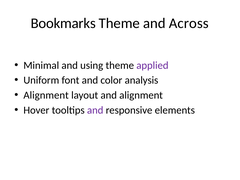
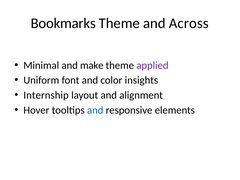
using: using -> make (92, 65)
analysis: analysis -> insights (141, 80)
Alignment: Alignment -> Internship (46, 95)
and colour: purple -> blue (95, 110)
